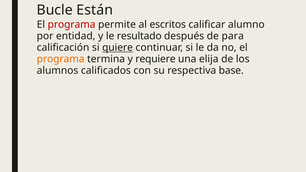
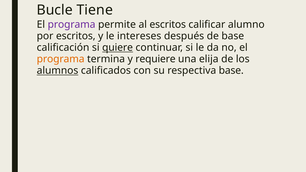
Están: Están -> Tiene (95, 10)
programa colour: red -> purple (72, 25)
por entidad: entidad -> escritos (76, 36)
resultado: resultado -> intereses (139, 36)
de para: para -> base (233, 36)
alumnos underline: none -> present (57, 71)
